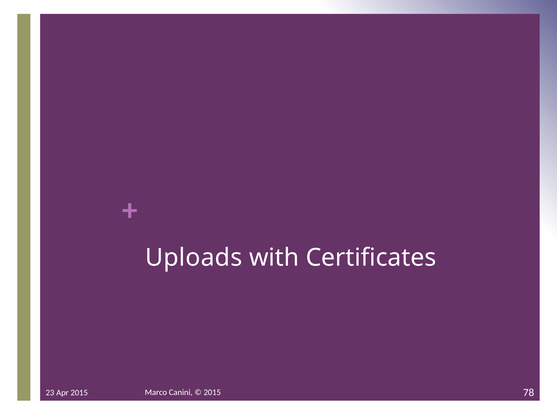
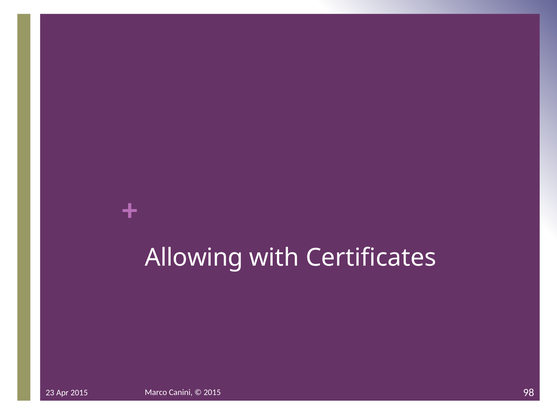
Uploads: Uploads -> Allowing (194, 257)
78: 78 -> 98 (529, 392)
